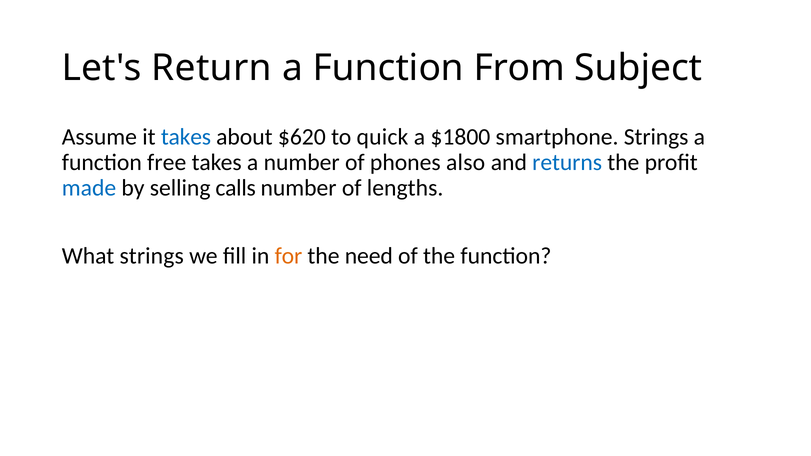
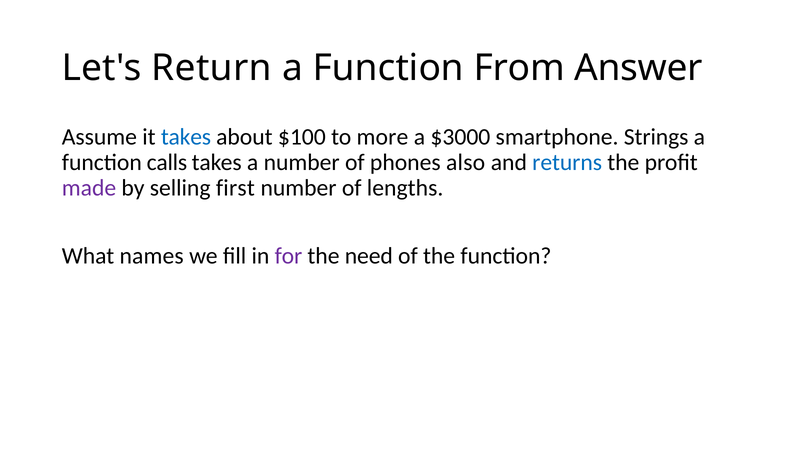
Subject: Subject -> Answer (639, 68)
$620: $620 -> $100 (302, 137)
quick: quick -> more (382, 137)
$1800: $1800 -> $3000 (460, 137)
free: free -> calls (167, 163)
made colour: blue -> purple (89, 188)
calls: calls -> first (235, 188)
What strings: strings -> names (152, 256)
for colour: orange -> purple (288, 256)
